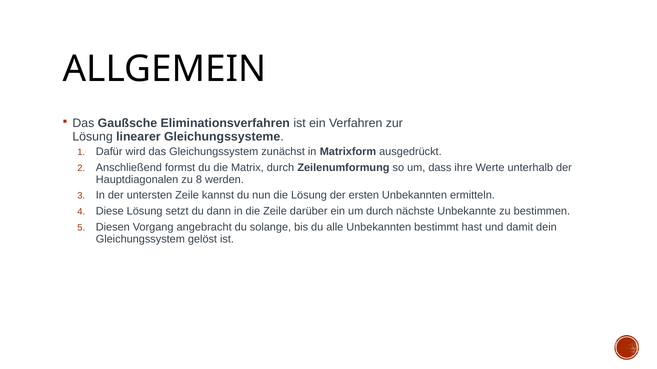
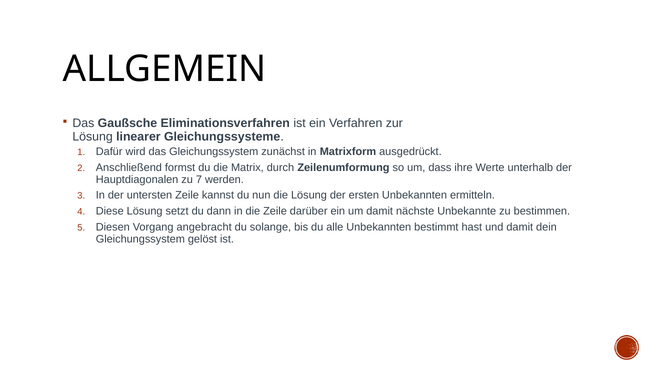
8: 8 -> 7 (199, 180)
um durch: durch -> damit (380, 212)
